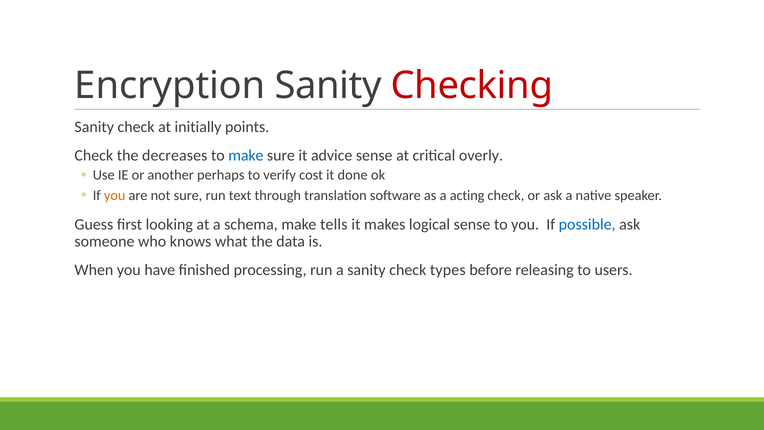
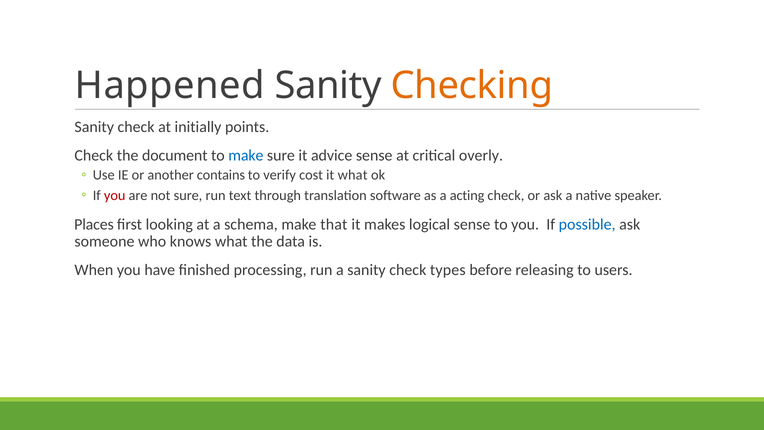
Encryption: Encryption -> Happened (170, 86)
Checking colour: red -> orange (472, 86)
decreases: decreases -> document (175, 155)
perhaps: perhaps -> contains (221, 175)
it done: done -> what (353, 175)
you colour: orange -> red (115, 195)
Guess: Guess -> Places (94, 224)
tells: tells -> that (334, 224)
